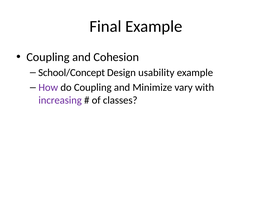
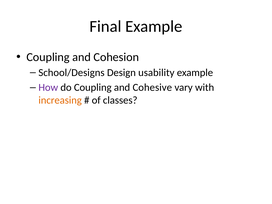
School/Concept: School/Concept -> School/Designs (72, 73)
Minimize: Minimize -> Cohesive (152, 88)
increasing colour: purple -> orange (60, 100)
